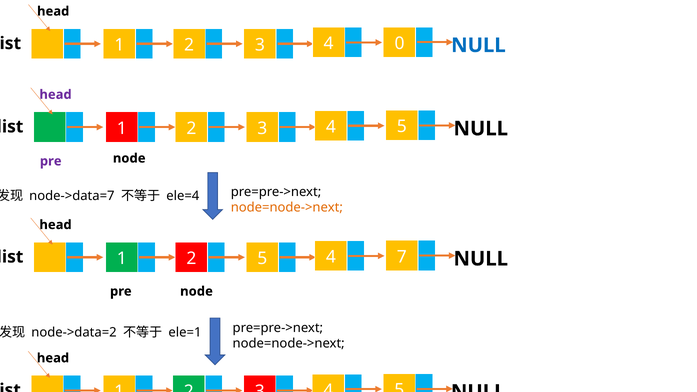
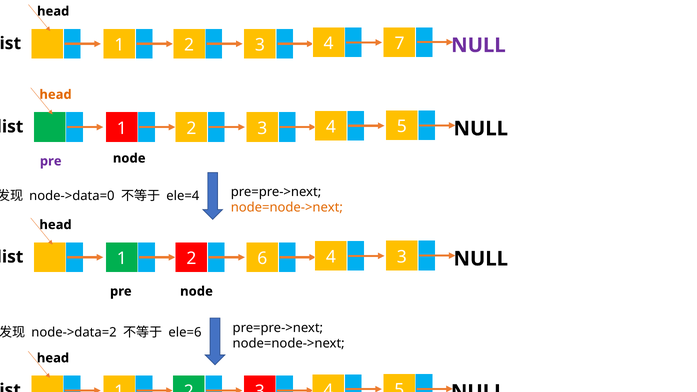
0: 0 -> 7 (399, 43)
NULL colour: blue -> purple (478, 45)
head colour: purple -> orange (56, 95)
node->data=7: node->data=7 -> node->data=0 (72, 196)
2 5: 5 -> 6 (262, 259)
4 7: 7 -> 3 (402, 257)
ele=1: ele=1 -> ele=6 (185, 332)
